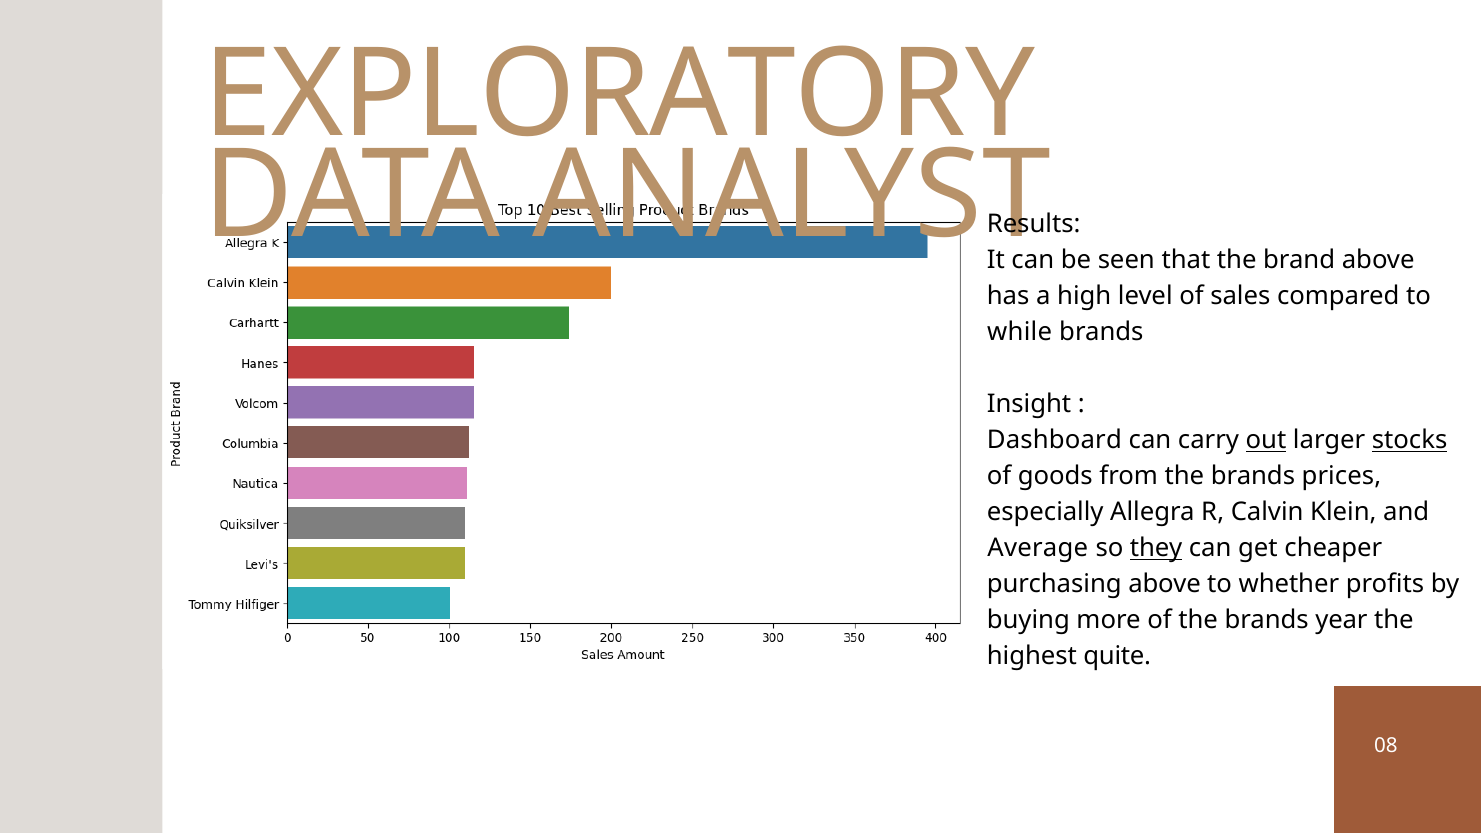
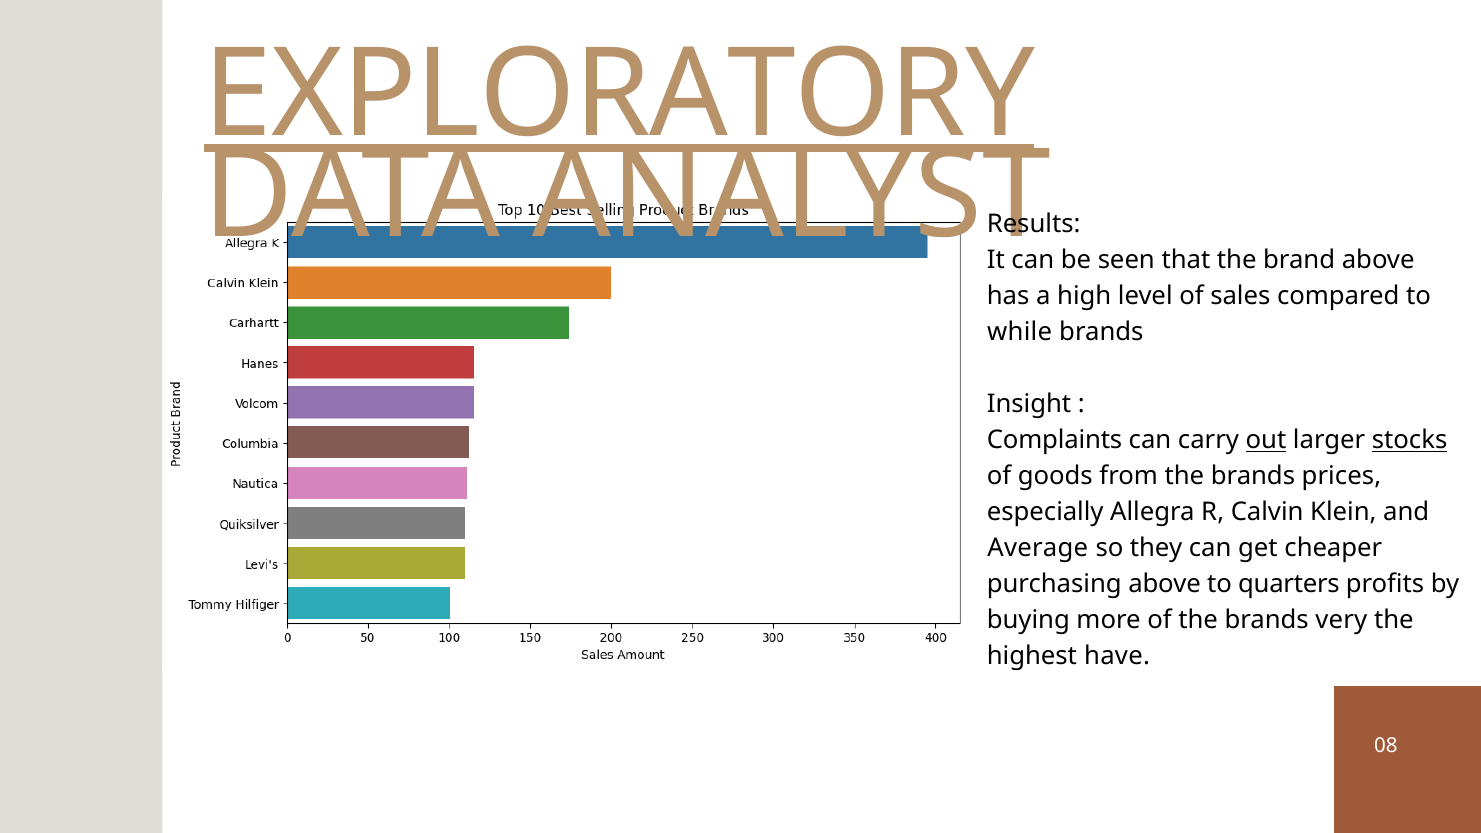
EXPLORATORY underline: none -> present (620, 95)
Dashboard: Dashboard -> Complaints (1055, 440)
they underline: present -> none (1156, 548)
whether: whether -> quarters (1289, 584)
year: year -> very (1341, 620)
quite: quite -> have (1117, 656)
